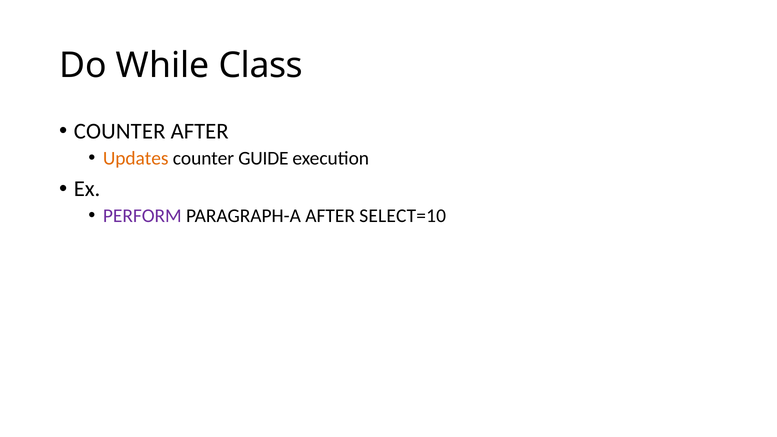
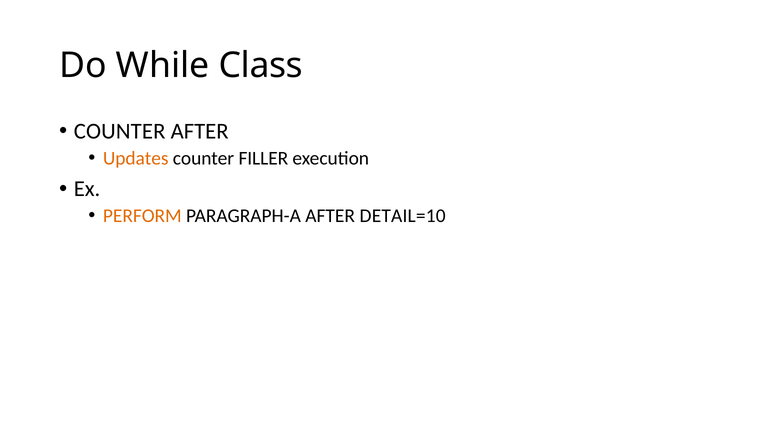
GUIDE: GUIDE -> FILLER (263, 158)
PERFORM colour: purple -> orange (142, 216)
SELECT=10: SELECT=10 -> DETAIL=10 (403, 216)
